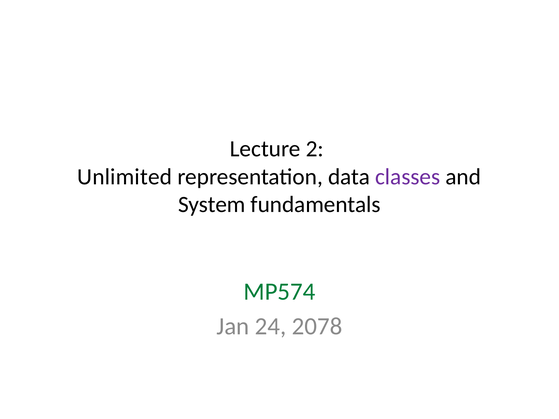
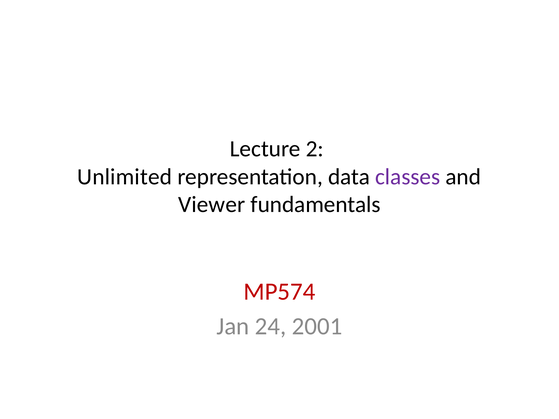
System: System -> Viewer (212, 205)
MP574 colour: green -> red (279, 292)
2078: 2078 -> 2001 (317, 327)
